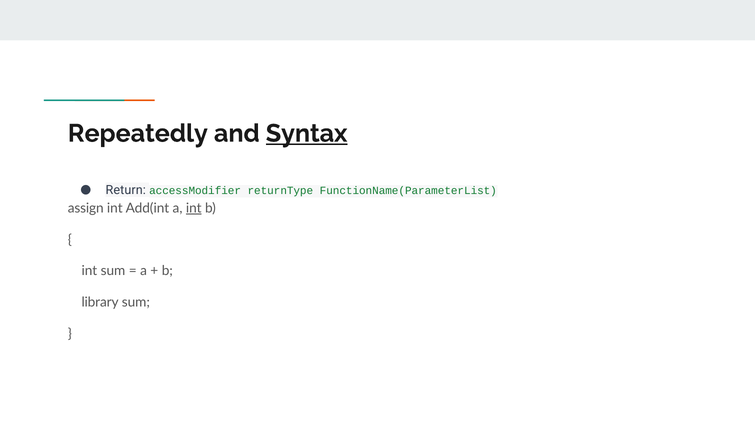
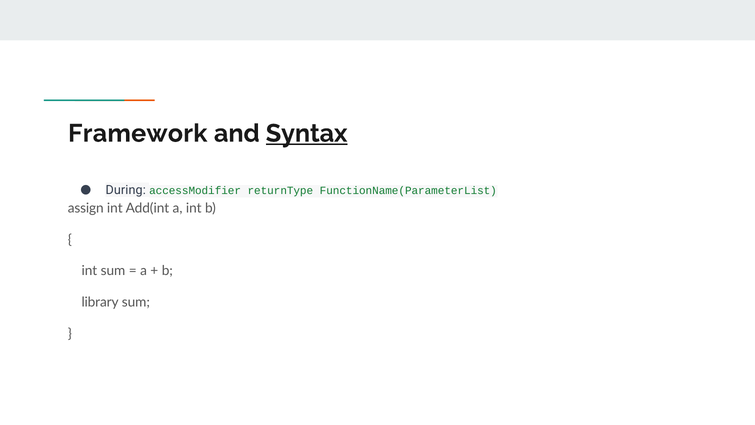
Repeatedly: Repeatedly -> Framework (138, 133)
Return: Return -> During (126, 190)
int underline: present -> none (194, 208)
